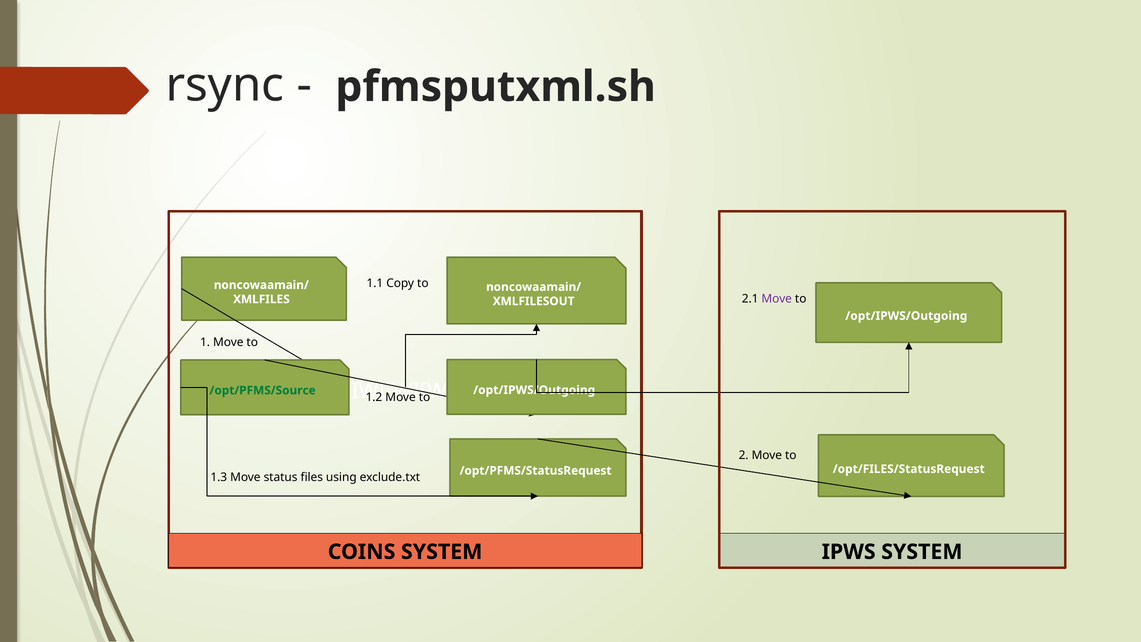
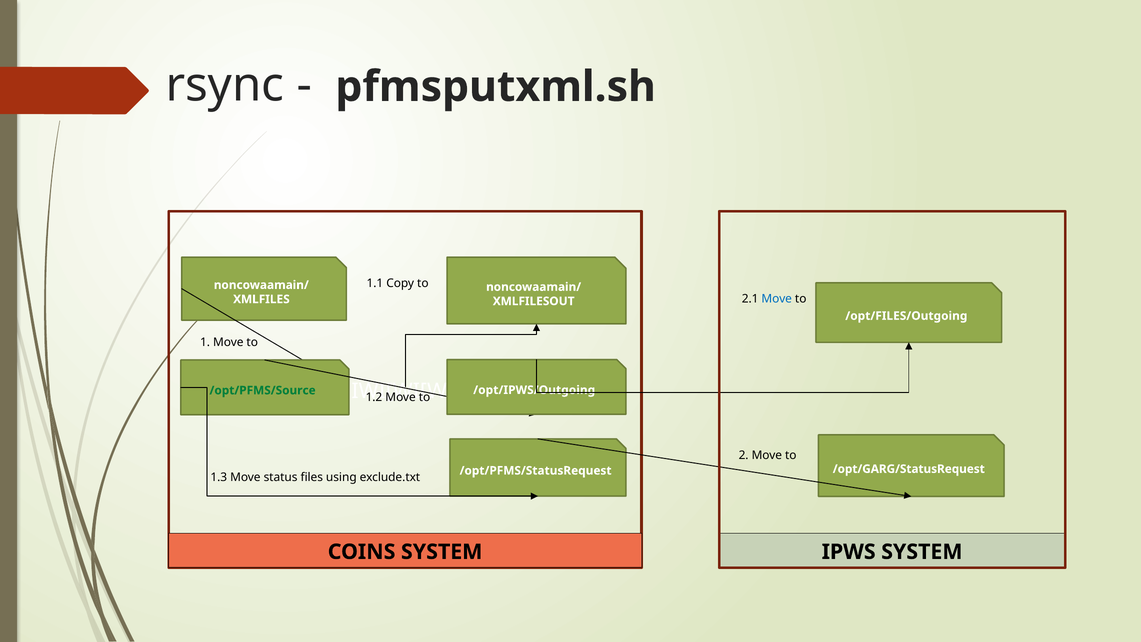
Move colour: purple -> blue (777, 299)
/opt/IPWS/Outgoing: /opt/IPWS/Outgoing -> /opt/FILES/Outgoing (906, 316)
/opt/FILES/StatusRequest: /opt/FILES/StatusRequest -> /opt/GARG/StatusRequest (909, 469)
